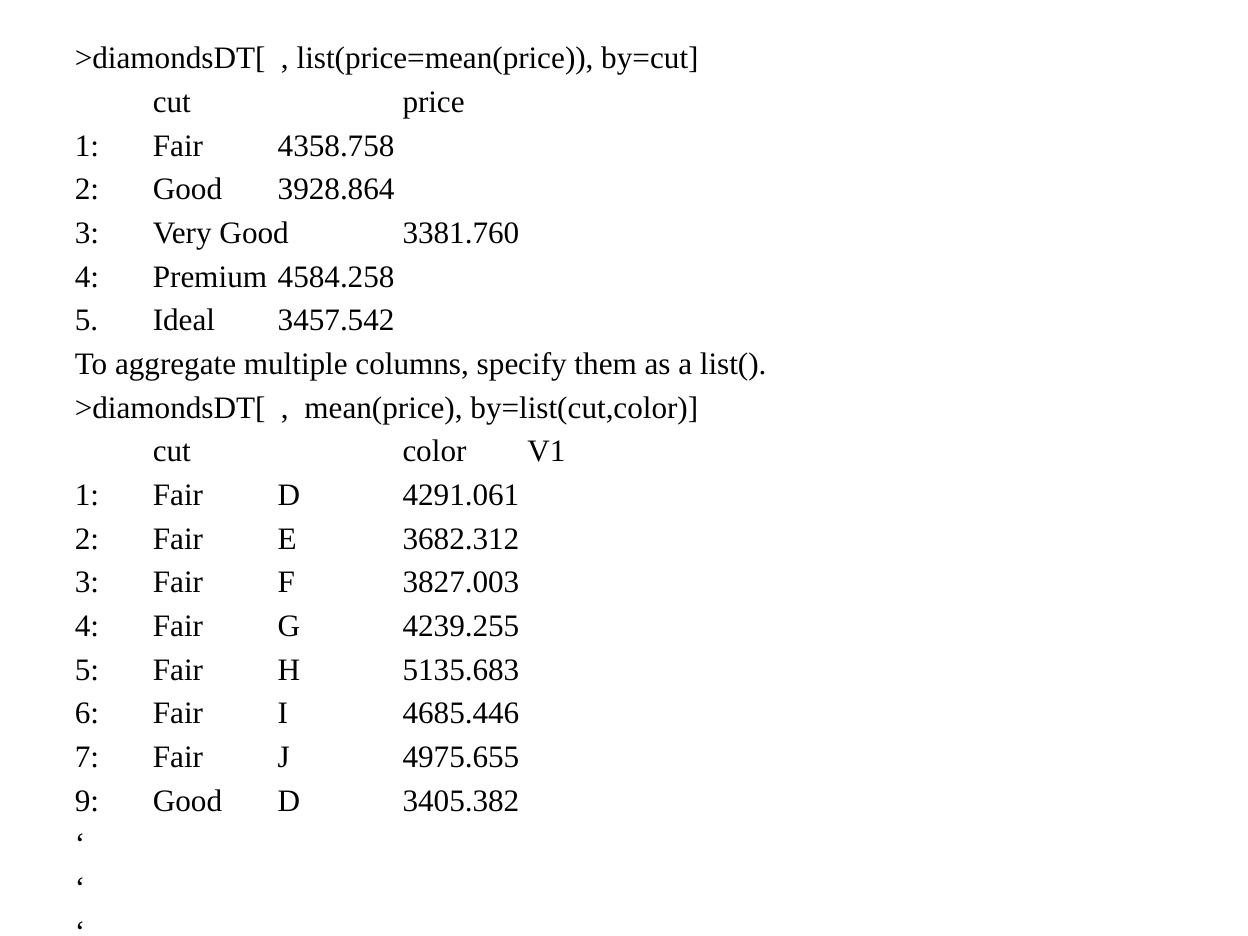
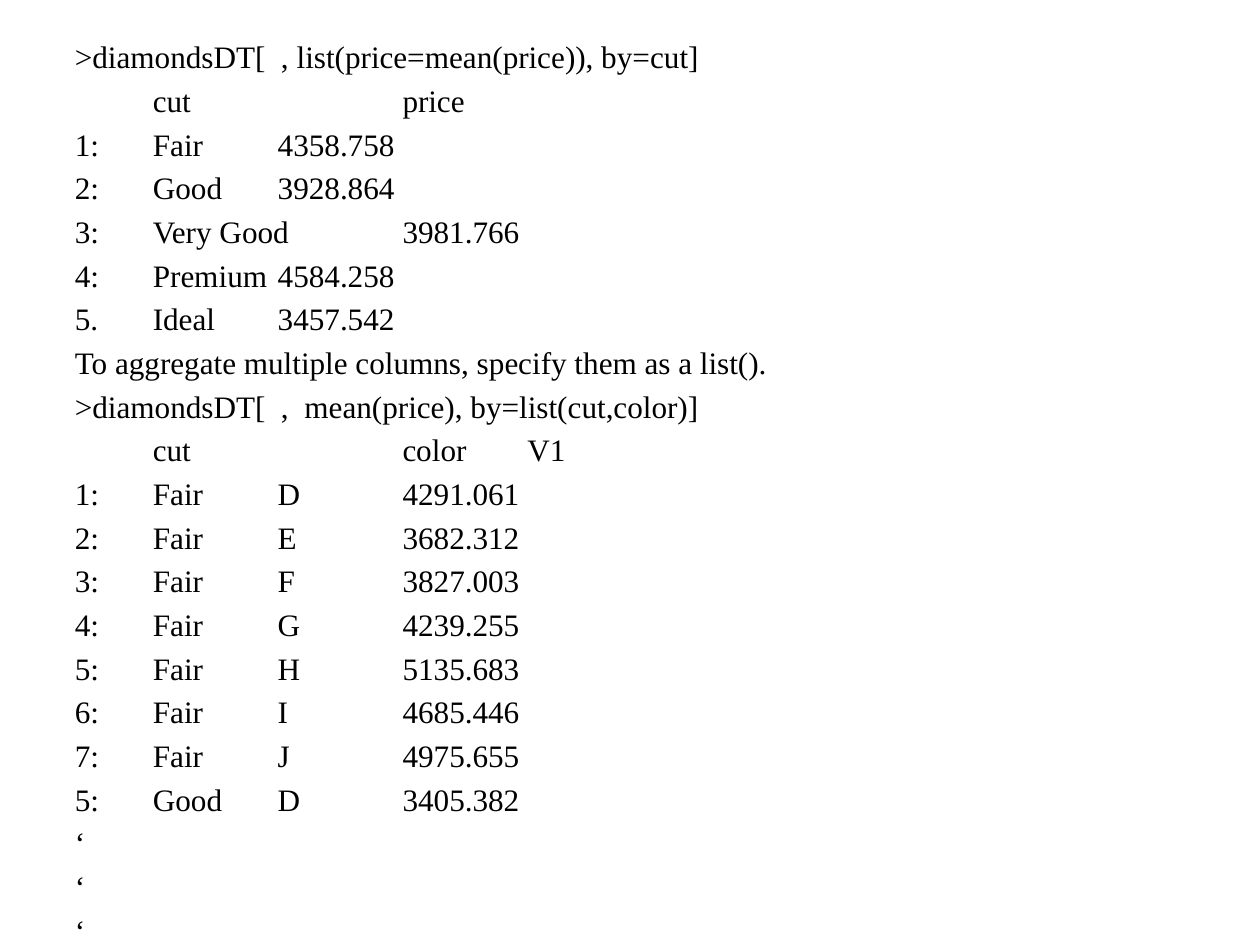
3381.760: 3381.760 -> 3981.766 (461, 233)
9: 9 -> 5 (87, 801)
